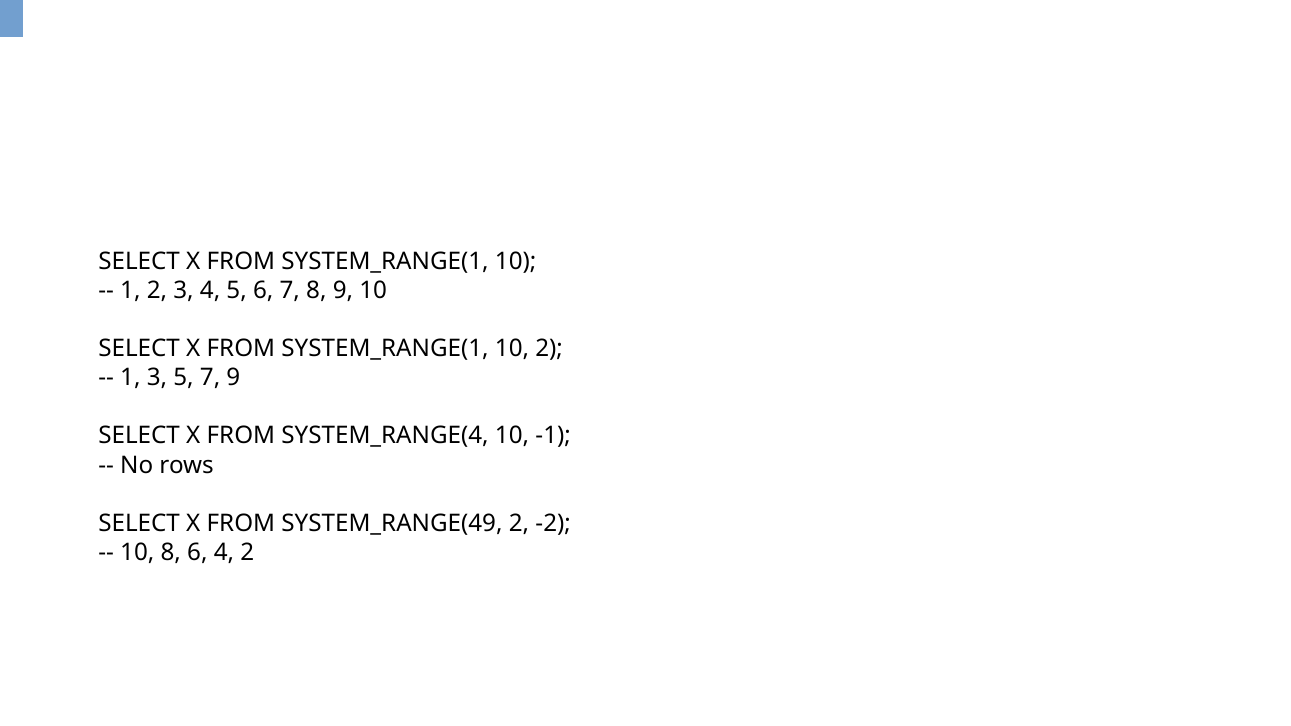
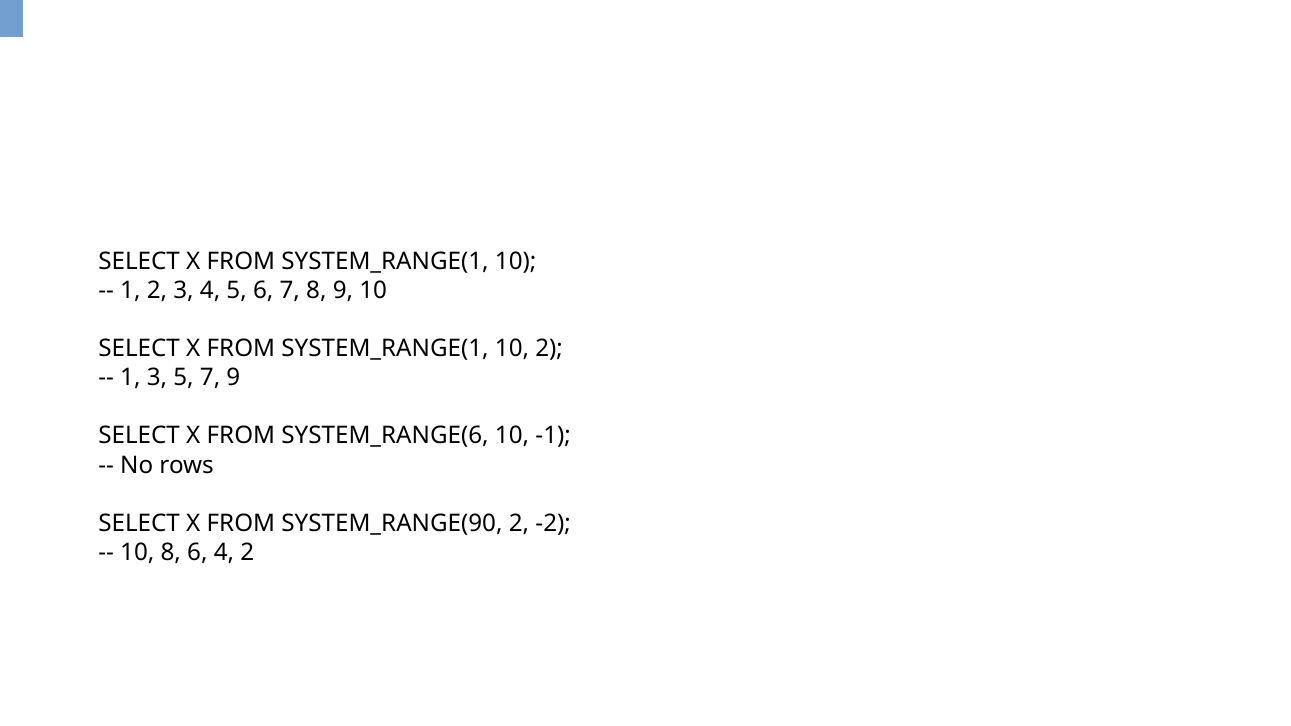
SYSTEM_RANGE(4: SYSTEM_RANGE(4 -> SYSTEM_RANGE(6 (385, 436)
SYSTEM_RANGE(49: SYSTEM_RANGE(49 -> SYSTEM_RANGE(90 (392, 523)
